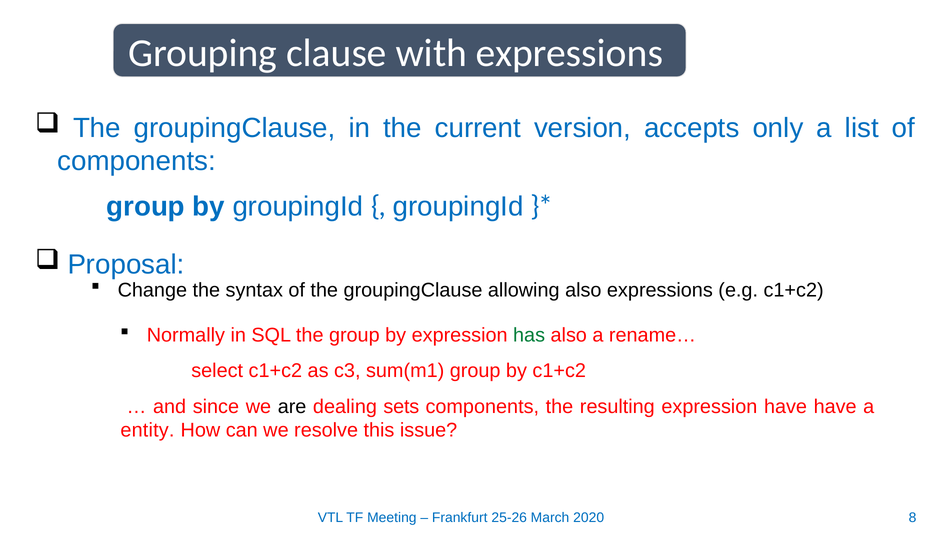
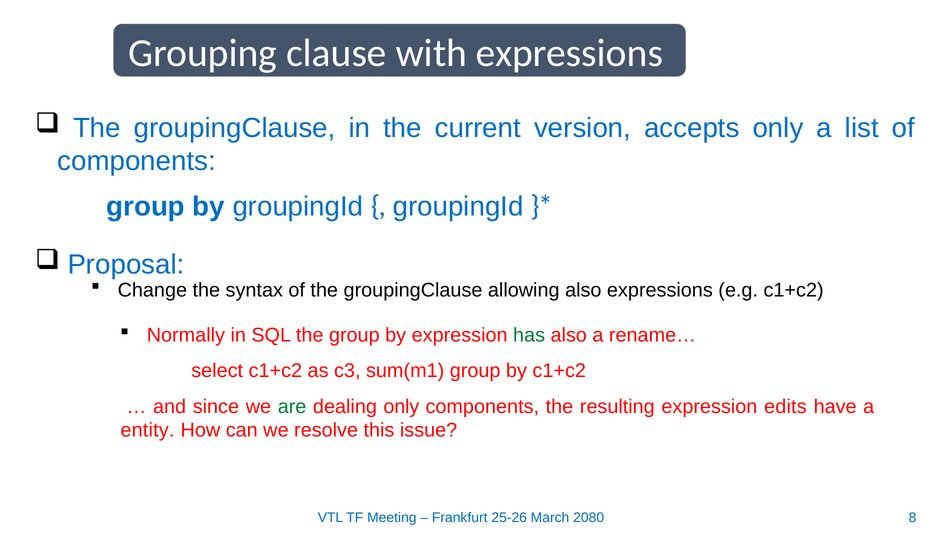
are colour: black -> green (292, 407)
dealing sets: sets -> only (401, 407)
expression have: have -> edits (785, 407)
2020: 2020 -> 2080 (589, 518)
